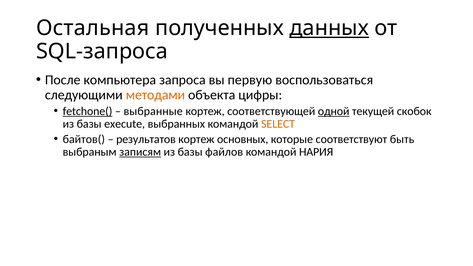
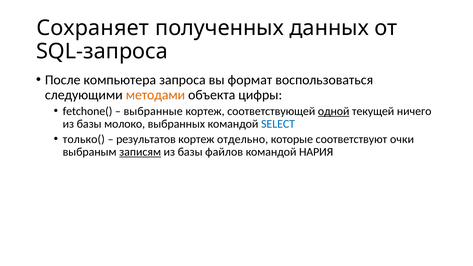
Остальная: Остальная -> Сохраняет (93, 28)
данных underline: present -> none (329, 28)
первую: первую -> формат (250, 80)
fetchone( underline: present -> none (88, 111)
скобок: скобок -> ничего (414, 111)
execute: execute -> молоко (125, 124)
SELECT colour: orange -> blue (278, 124)
байтов(: байтов( -> только( (84, 139)
основных: основных -> отдельно (243, 139)
быть: быть -> очки (402, 139)
